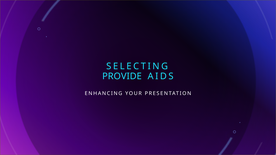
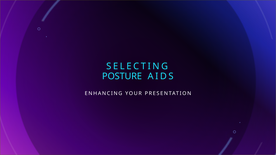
PROVIDE: PROVIDE -> POSTURE (122, 76)
